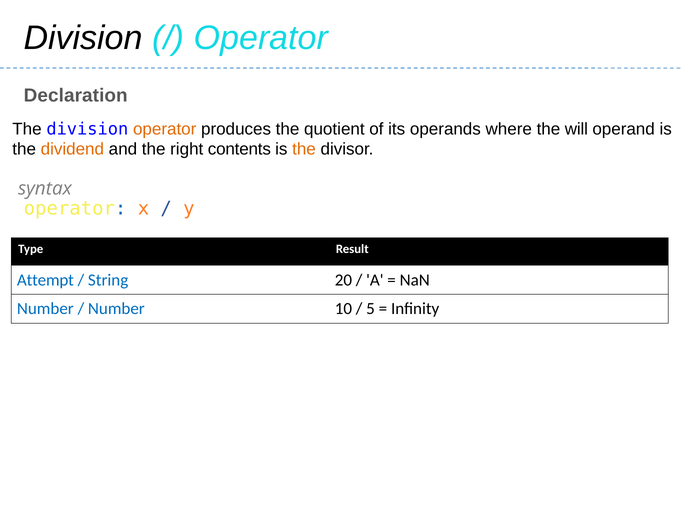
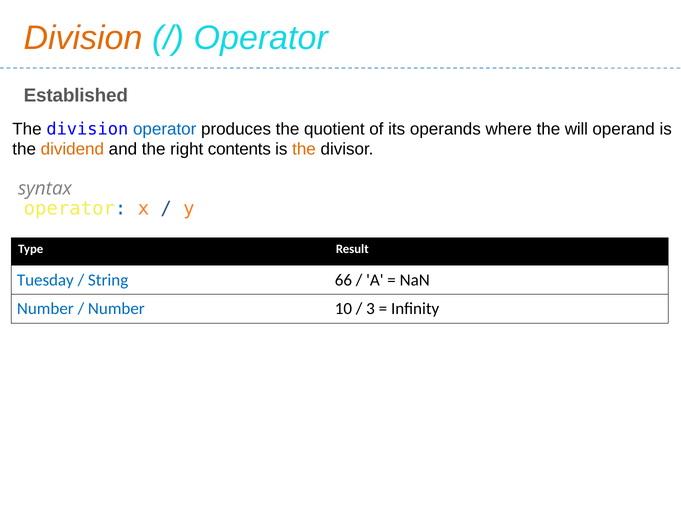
Division colour: black -> orange (83, 38)
Declaration: Declaration -> Established (76, 95)
operator colour: orange -> blue (165, 129)
Attempt: Attempt -> Tuesday (45, 280)
20: 20 -> 66 (343, 280)
5: 5 -> 3 (370, 309)
